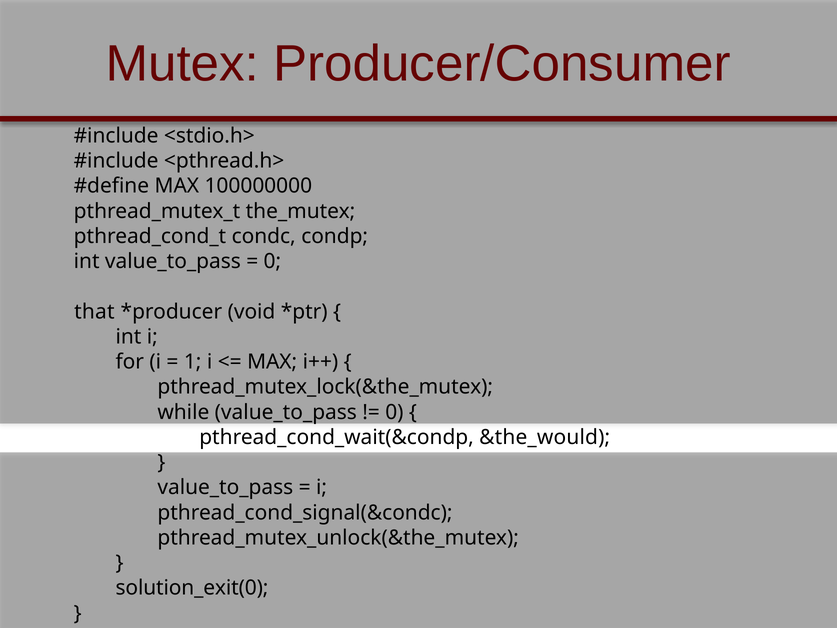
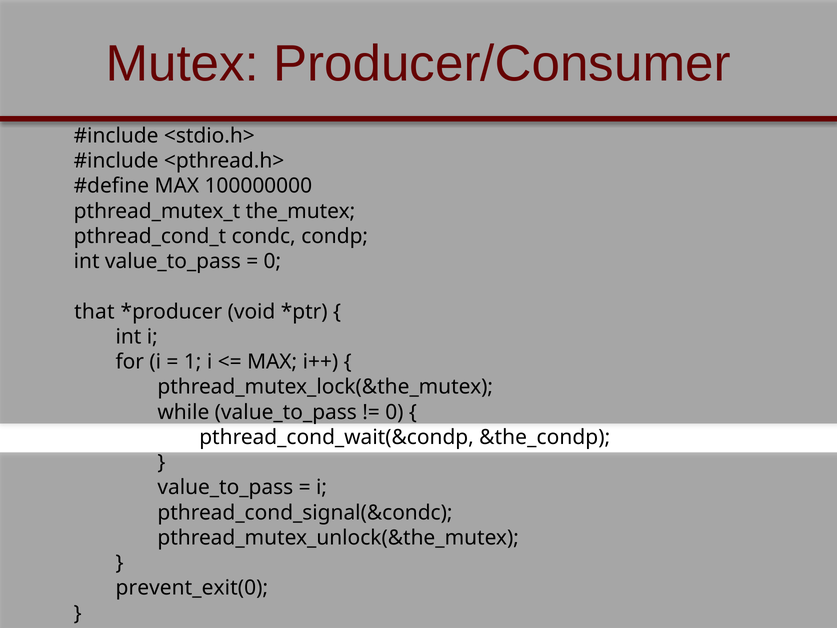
&the_would: &the_would -> &the_condp (545, 437)
solution_exit(0: solution_exit(0 -> prevent_exit(0 (192, 588)
